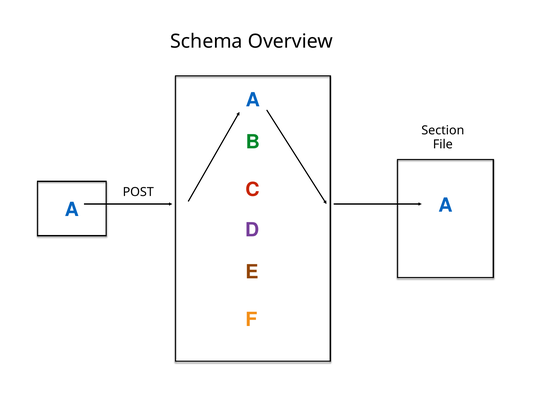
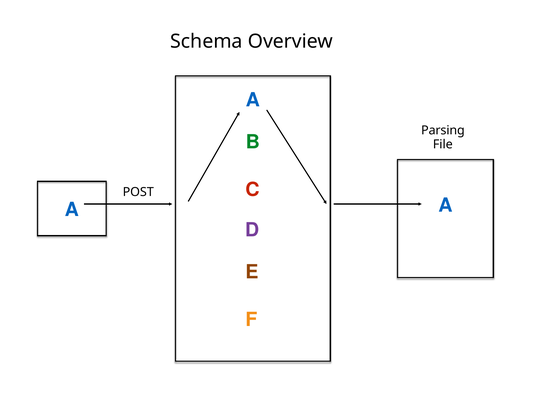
Section: Section -> Parsing (443, 131)
